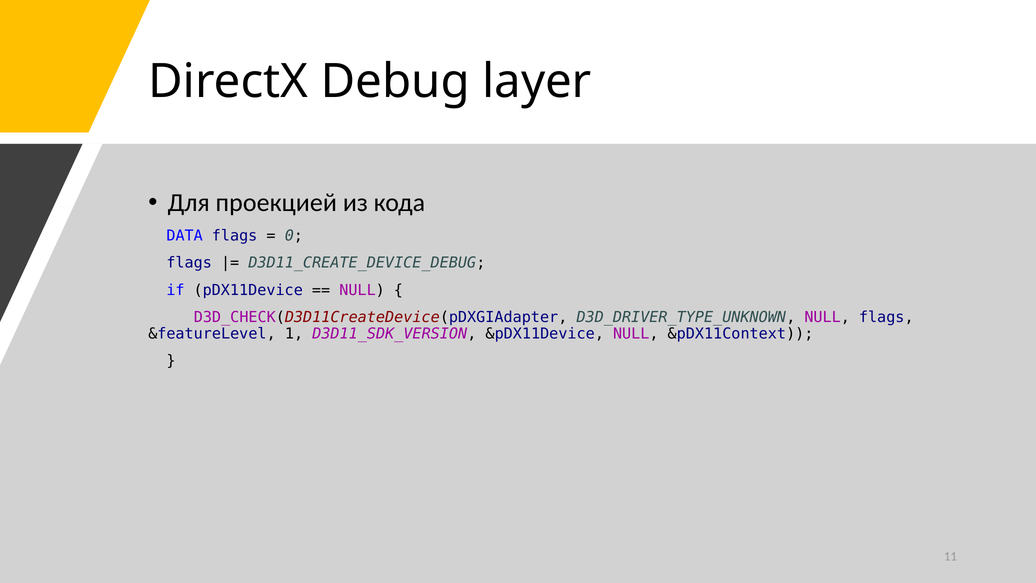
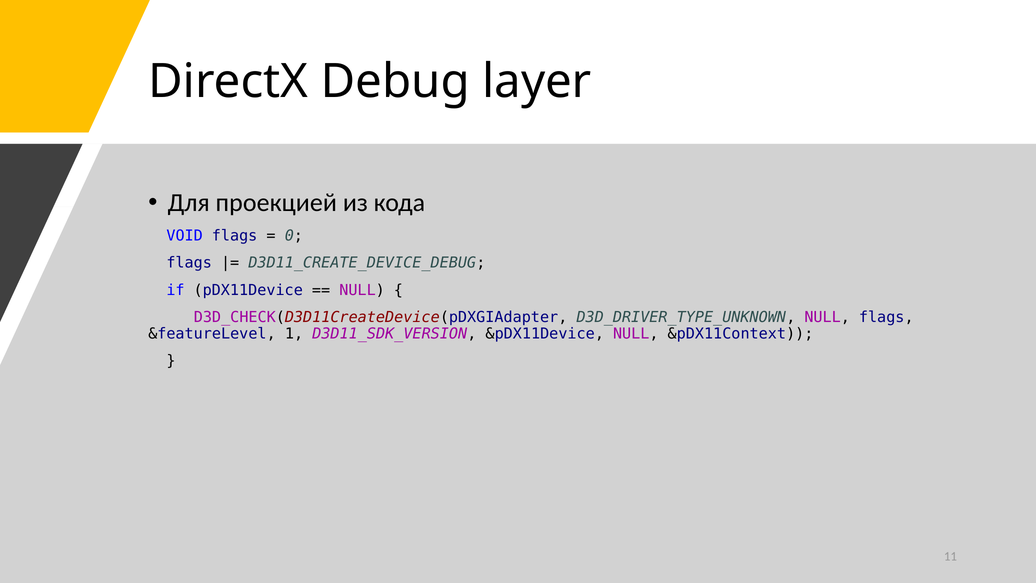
DATA: DATA -> VOID (185, 236)
